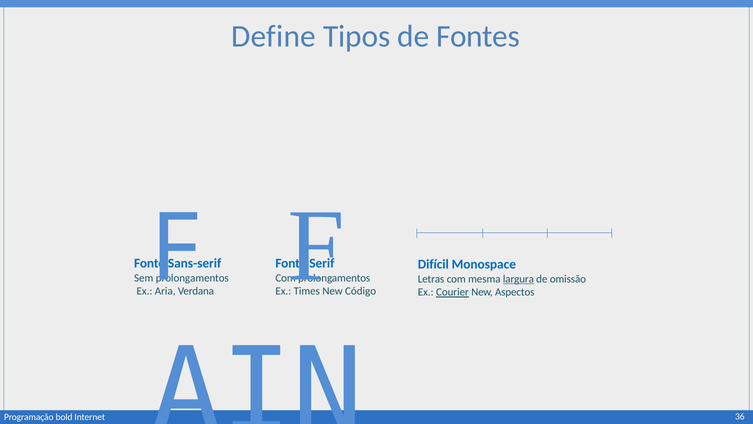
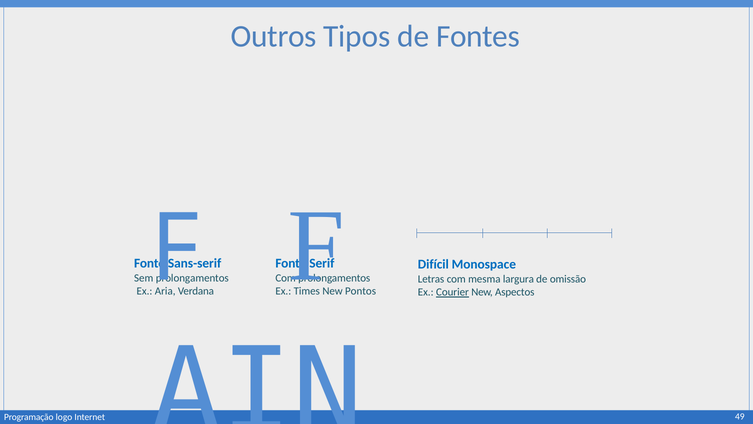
Define: Define -> Outros (274, 36)
largura underline: present -> none (518, 279)
Código: Código -> Pontos (361, 291)
bold: bold -> logo (64, 417)
36: 36 -> 49 (740, 416)
